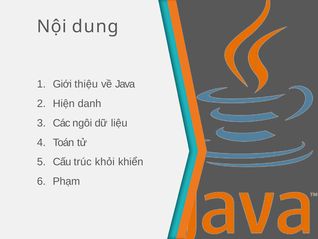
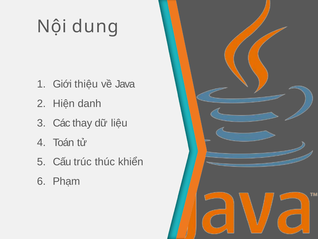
ngôi: ngôi -> thay (82, 123)
khỏi: khỏi -> thúc (105, 162)
